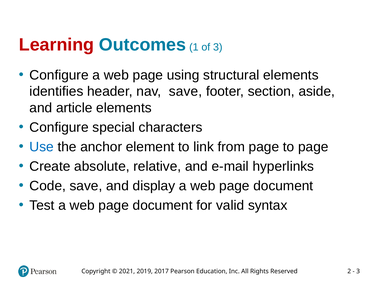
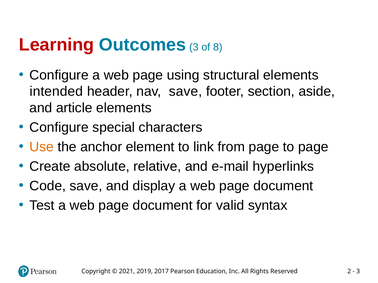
Outcomes 1: 1 -> 3 (194, 47)
of 3: 3 -> 8 (218, 47)
identifies: identifies -> intended (56, 92)
Use colour: blue -> orange (42, 147)
